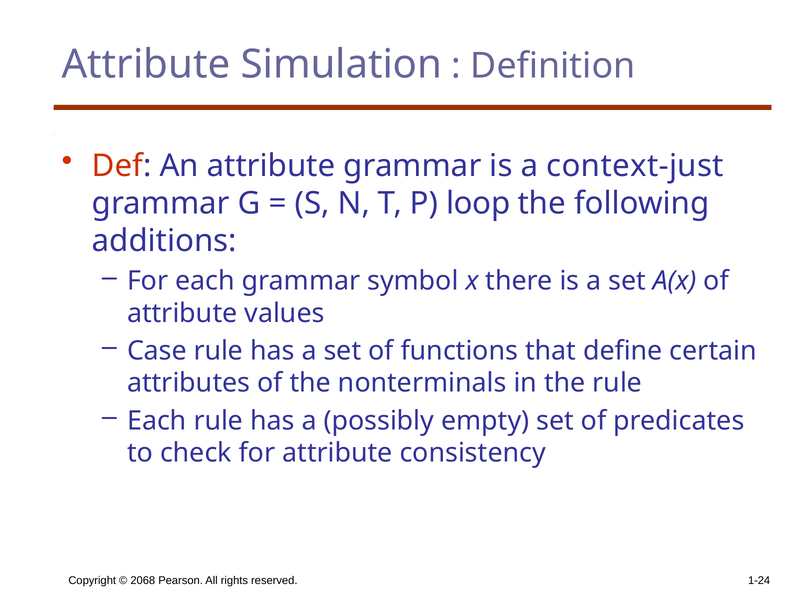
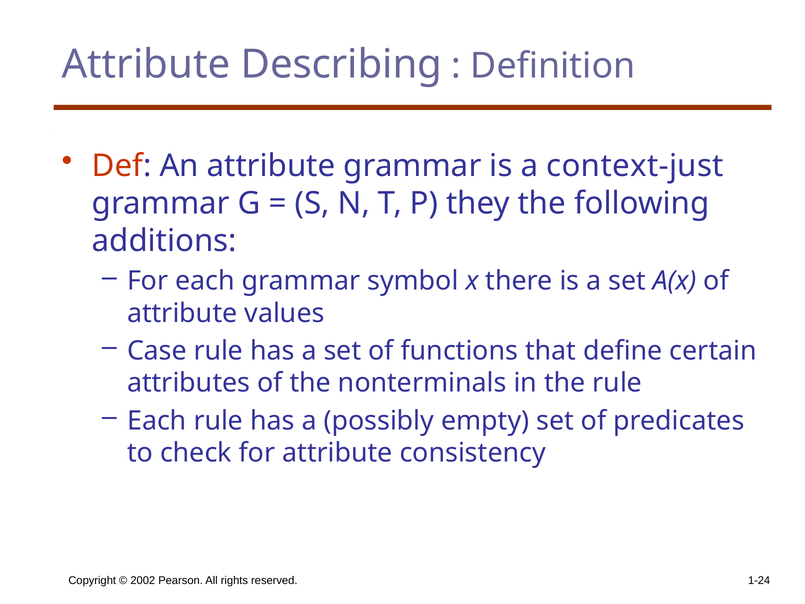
Simulation: Simulation -> Describing (341, 65)
loop: loop -> they (478, 203)
2068: 2068 -> 2002 (143, 580)
